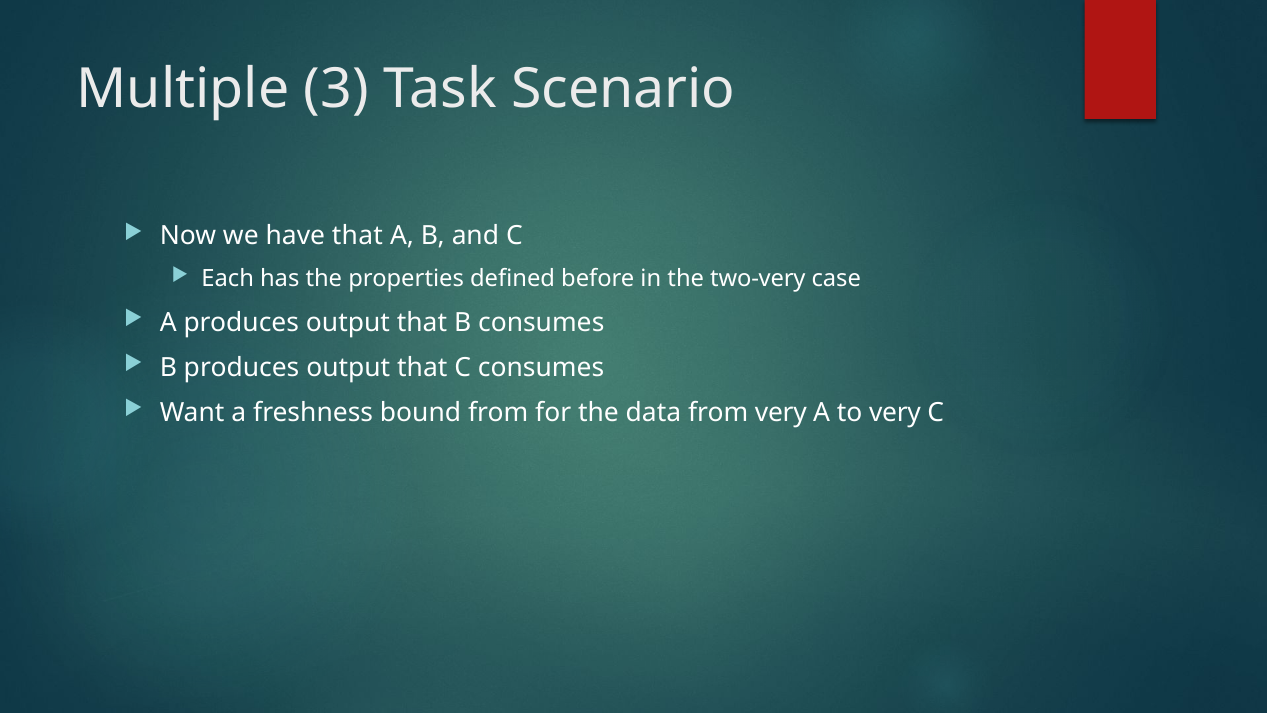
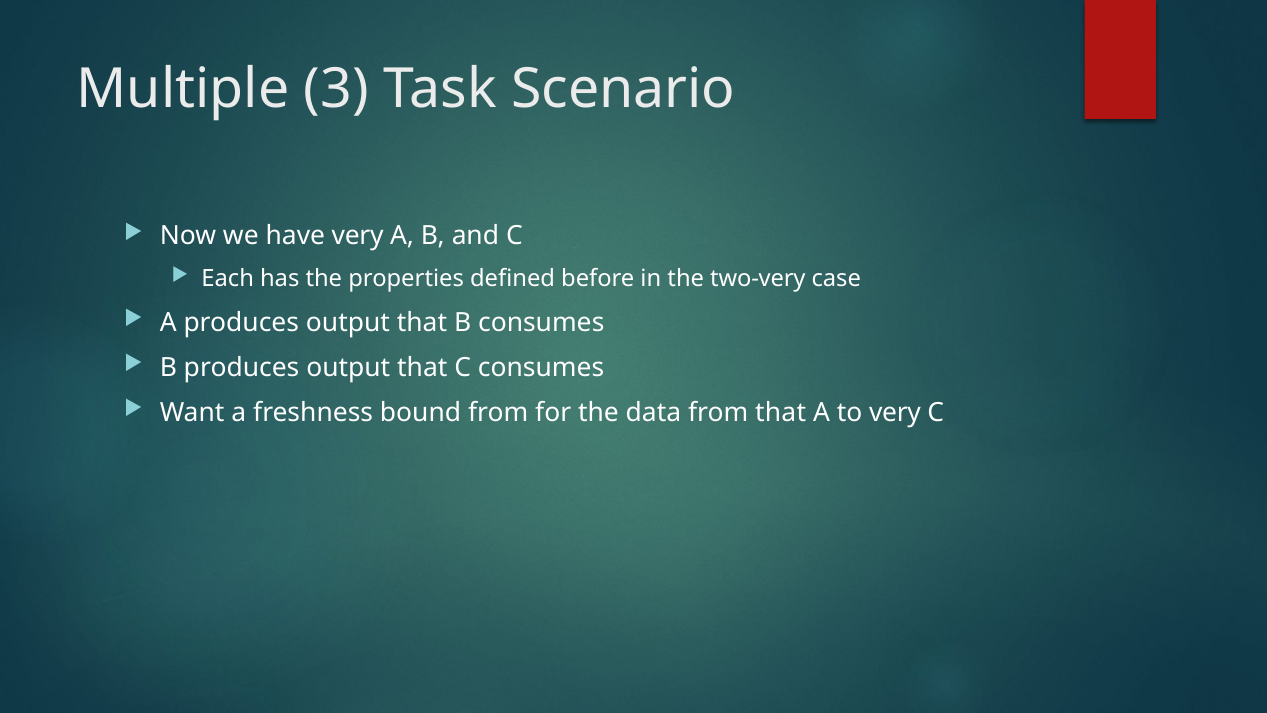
have that: that -> very (358, 236)
from very: very -> that (781, 412)
